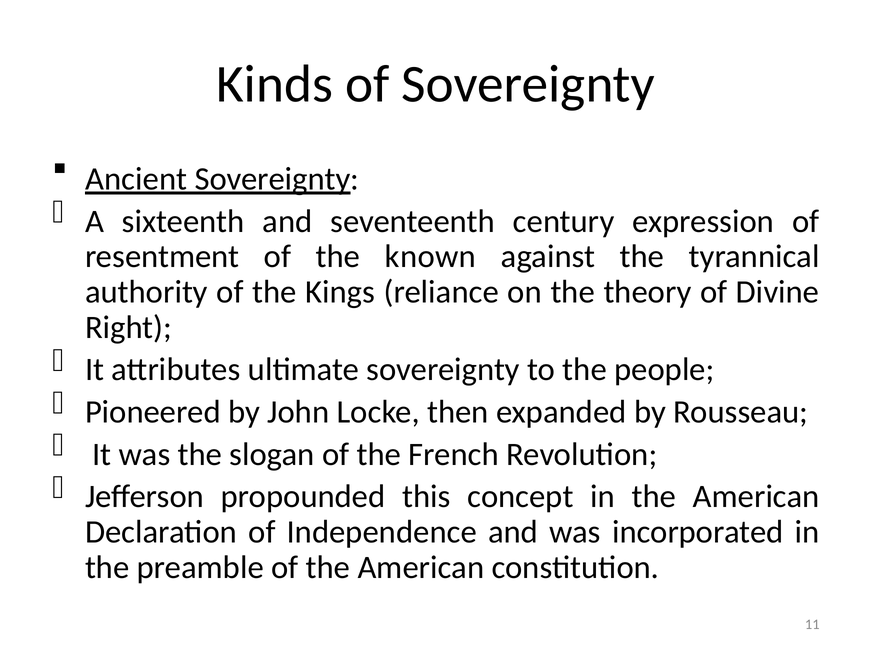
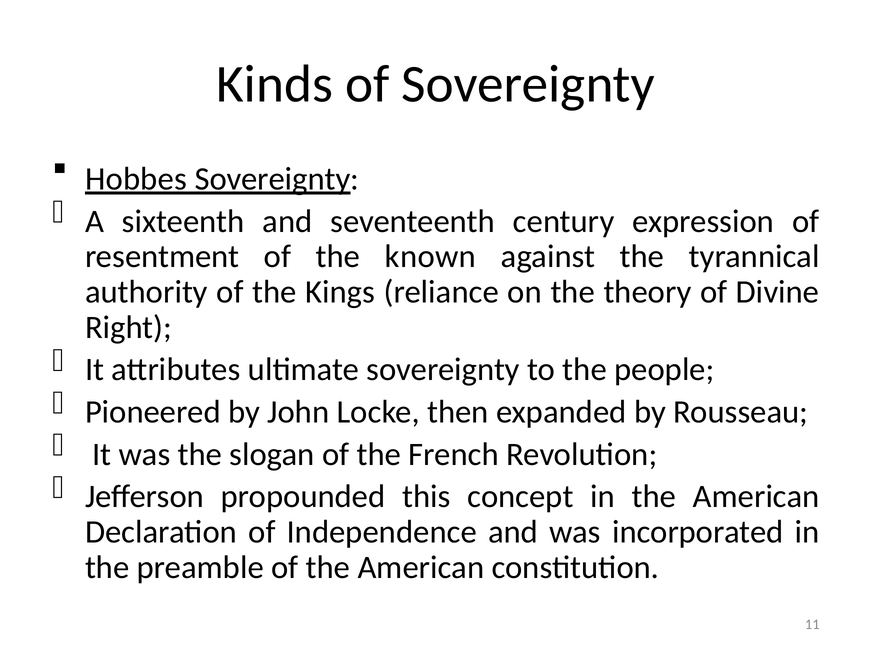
Ancient: Ancient -> Hobbes (136, 179)
